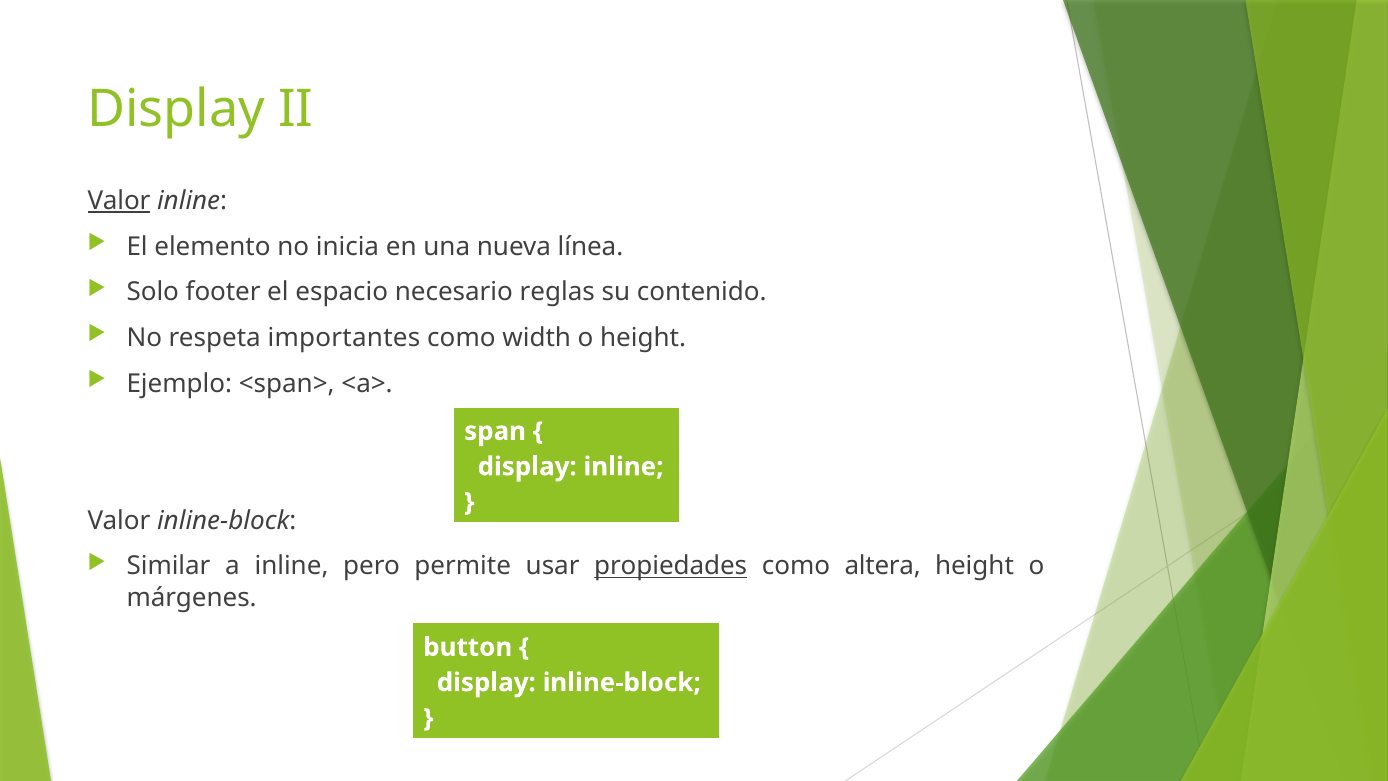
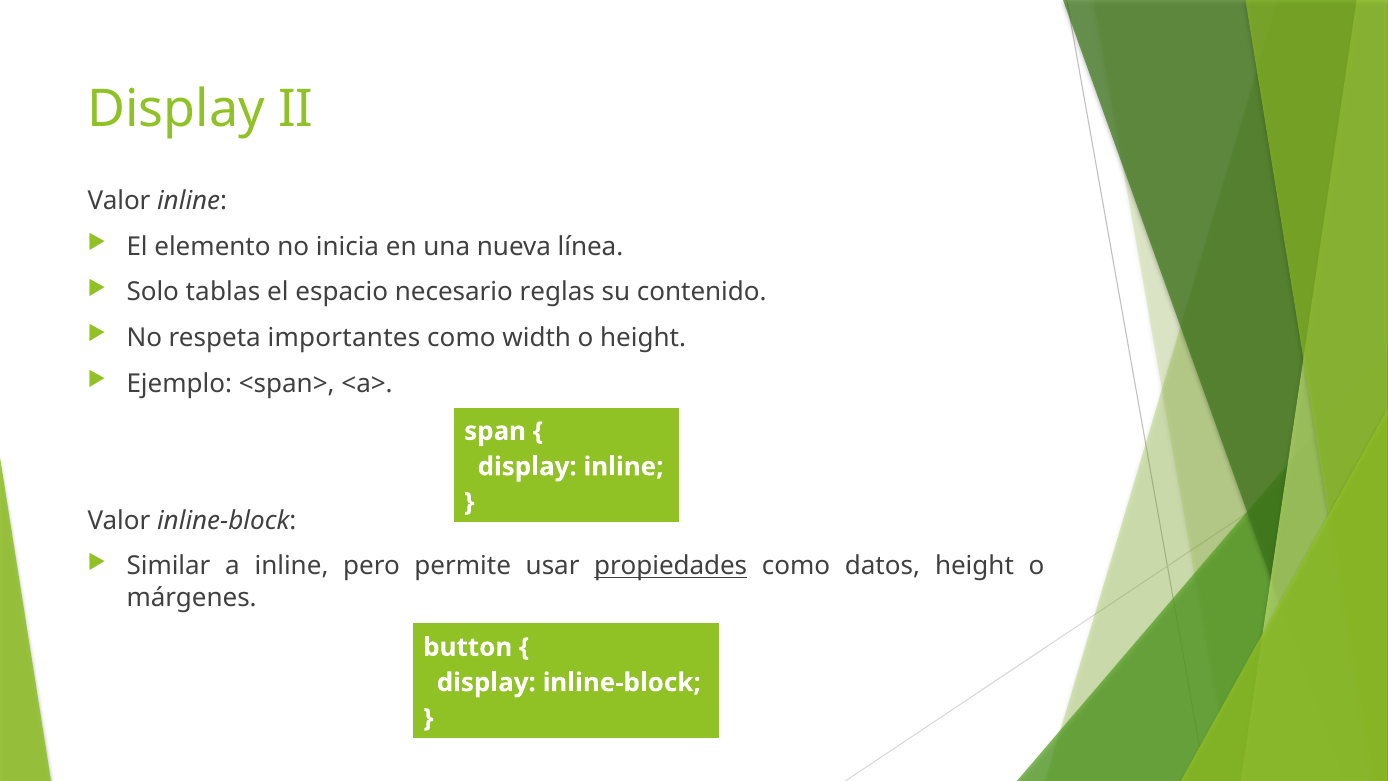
Valor underline: present -> none (119, 201)
footer: footer -> tablas (223, 292)
altera: altera -> datos (883, 566)
